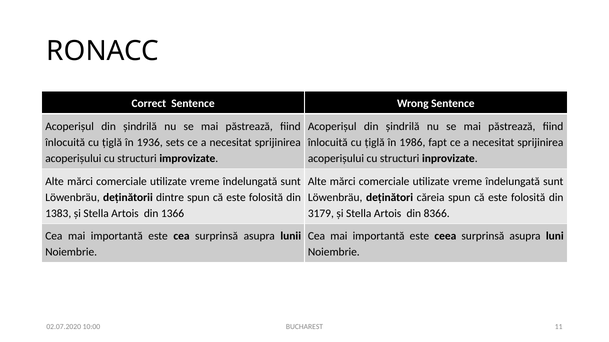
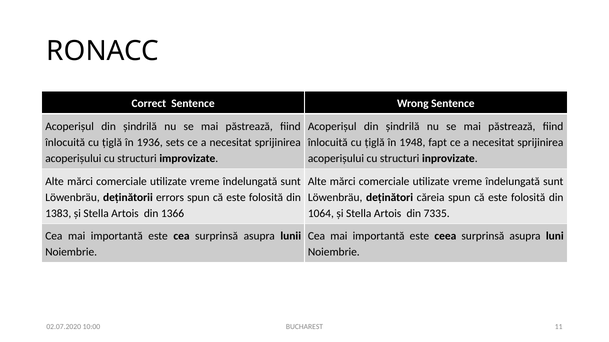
1986: 1986 -> 1948 (412, 143)
dintre: dintre -> errors (170, 198)
3179: 3179 -> 1064 (321, 214)
8366: 8366 -> 7335 (437, 214)
